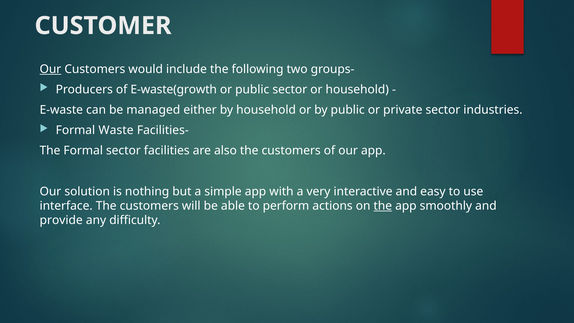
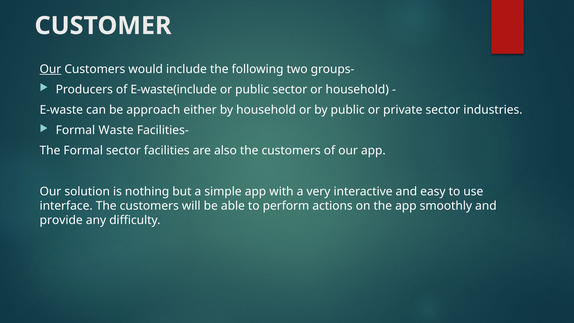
E-waste(growth: E-waste(growth -> E-waste(include (174, 90)
managed: managed -> approach (153, 110)
the underline: present -> none (383, 206)
